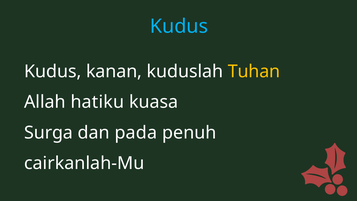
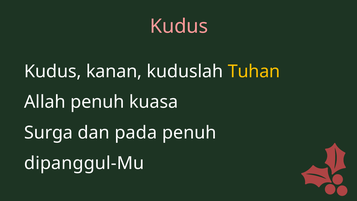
Kudus colour: light blue -> pink (179, 26)
Allah hatiku: hatiku -> penuh (97, 102)
cairkanlah-Mu: cairkanlah-Mu -> dipanggul-Mu (84, 163)
